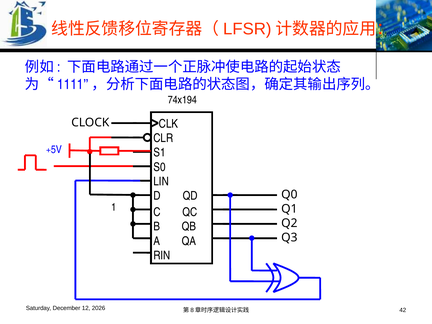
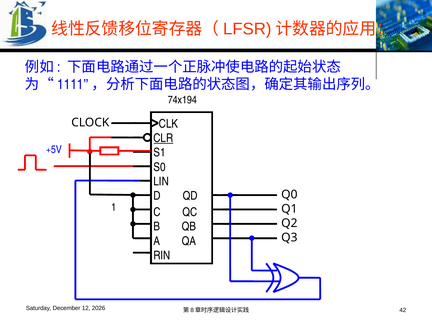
CLR underline: none -> present (163, 138)
